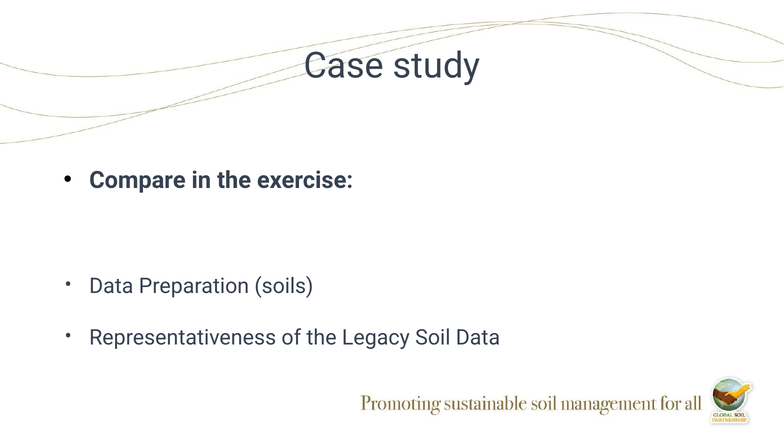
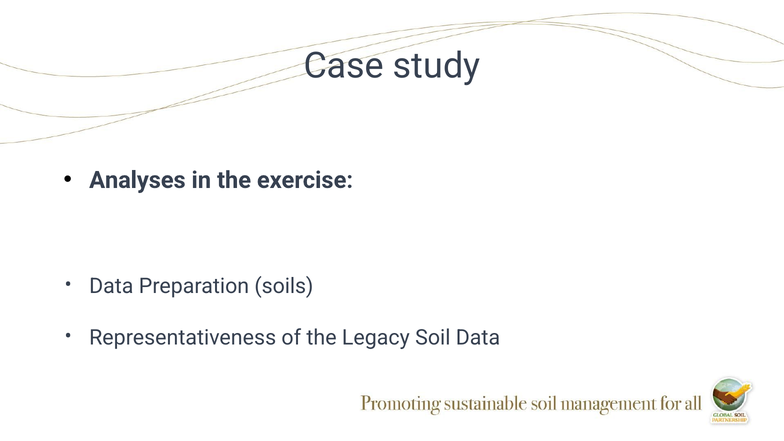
Compare: Compare -> Analyses (137, 180)
